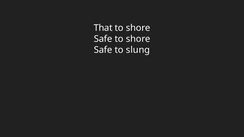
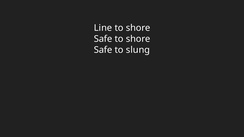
That: That -> Line (103, 28)
